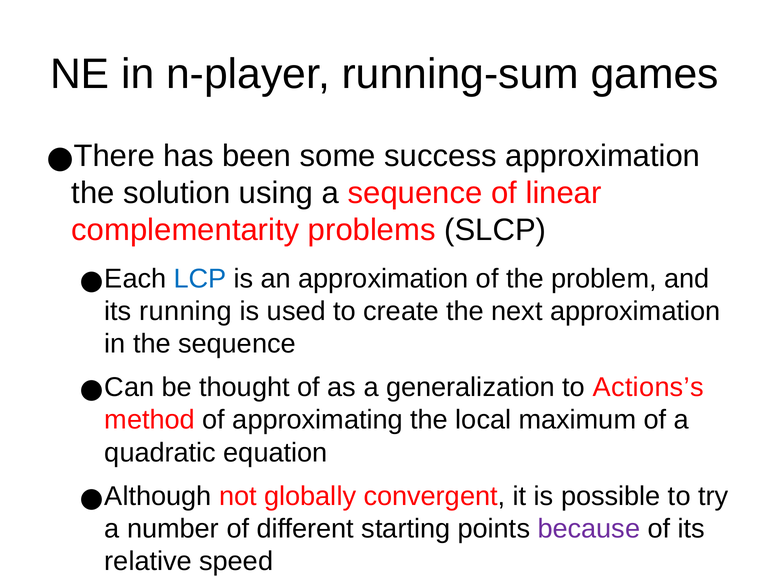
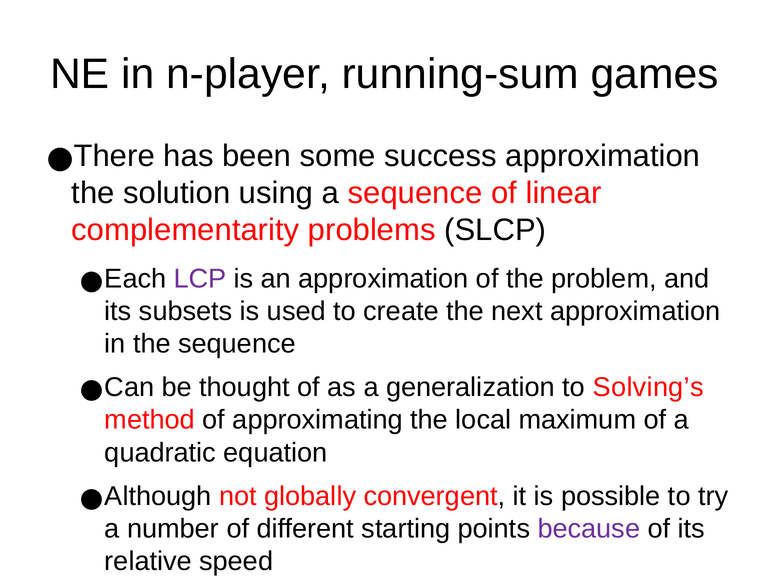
LCP colour: blue -> purple (200, 279)
running: running -> subsets (186, 311)
Actions’s: Actions’s -> Solving’s (648, 388)
